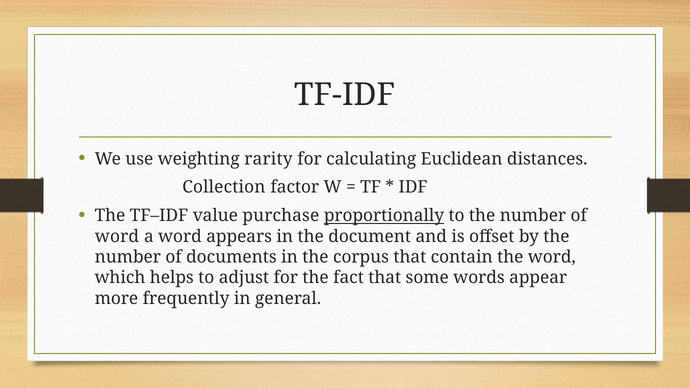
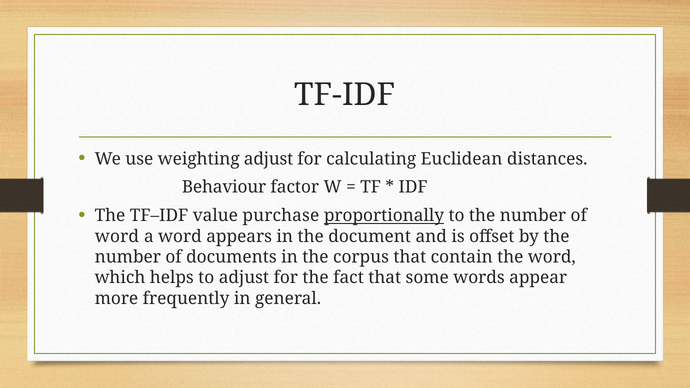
weighting rarity: rarity -> adjust (269, 159)
Collection: Collection -> Behaviour (224, 187)
